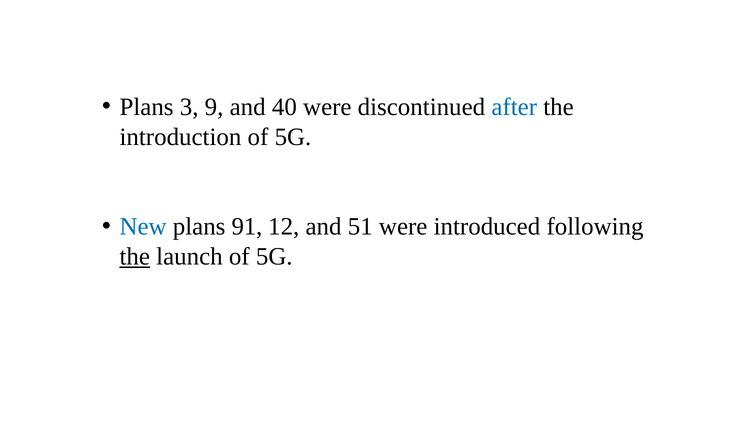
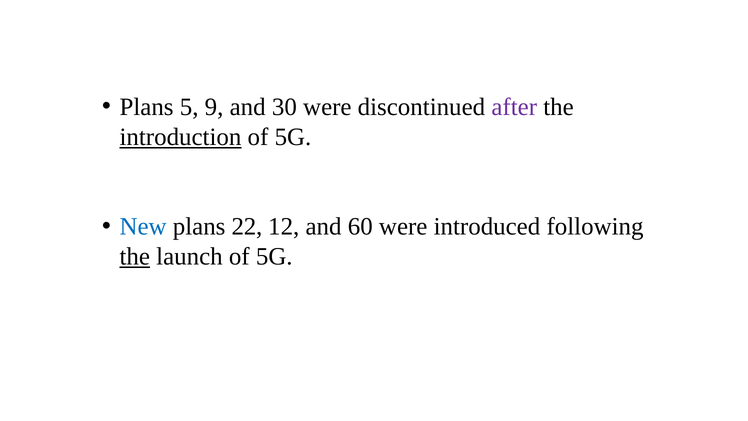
3: 3 -> 5 (189, 107)
40: 40 -> 30 (284, 107)
after colour: blue -> purple (514, 107)
introduction underline: none -> present (180, 137)
91: 91 -> 22 (247, 226)
51: 51 -> 60 (360, 226)
